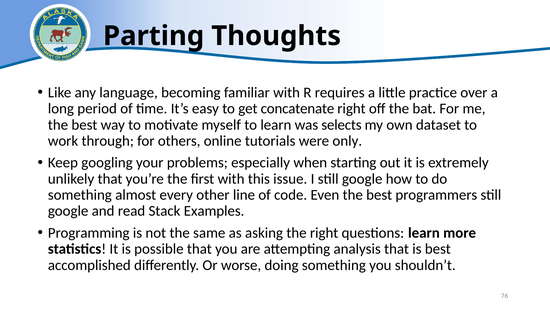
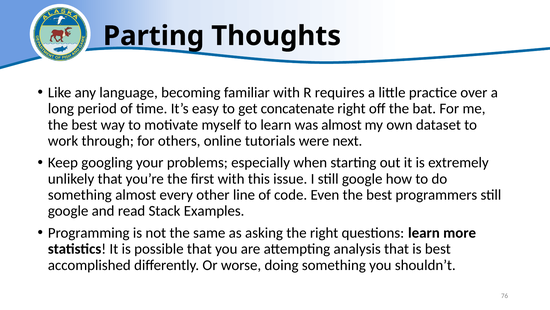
was selects: selects -> almost (341, 125)
only: only -> next (347, 141)
